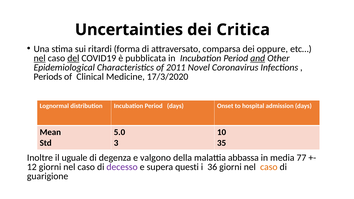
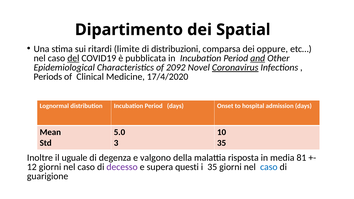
Uncertainties: Uncertainties -> Dipartimento (129, 30)
Critica: Critica -> Spatial (243, 30)
forma: forma -> limite (127, 49)
attraversato: attraversato -> distribuzioni (176, 49)
nel underline: present -> none (40, 58)
2011: 2011 -> 2092 (176, 68)
Coronavirus underline: none -> present (235, 68)
17/3/2020: 17/3/2020 -> 17/4/2020 (168, 77)
abbassa: abbassa -> risposta (243, 158)
77: 77 -> 81 (301, 158)
i 36: 36 -> 35 (212, 167)
caso colour: orange -> blue (269, 167)
